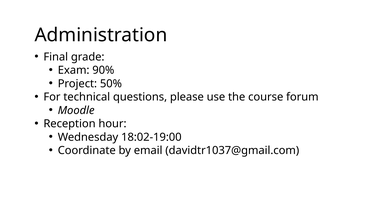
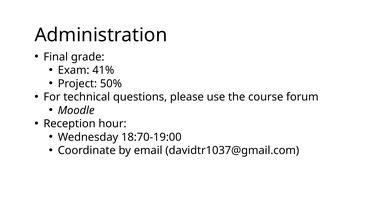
90%: 90% -> 41% (103, 70)
18:02-19:00: 18:02-19:00 -> 18:70-19:00 (151, 137)
